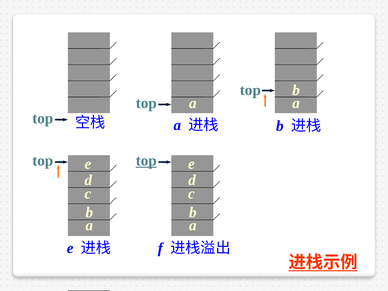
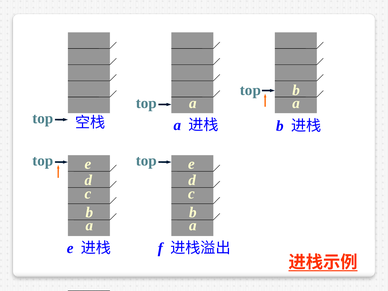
top underline: present -> none (146, 161)
